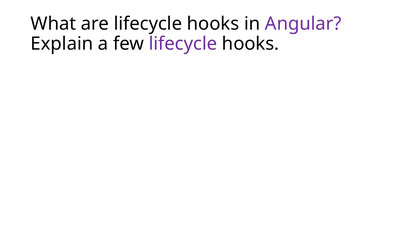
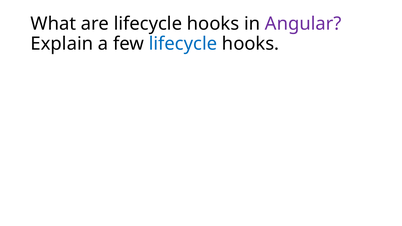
lifecycle colour: purple -> blue (183, 44)
